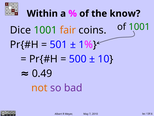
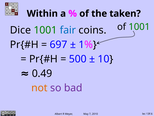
know: know -> taken (125, 14)
fair colour: orange -> blue (68, 30)
501: 501 -> 697 (59, 44)
